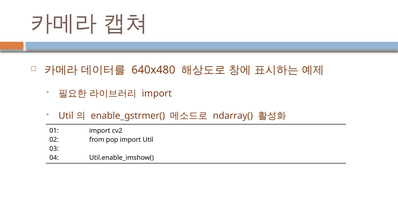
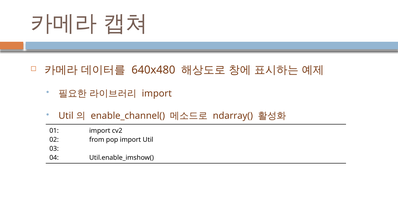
enable_gstrmer(: enable_gstrmer( -> enable_channel( (128, 116)
